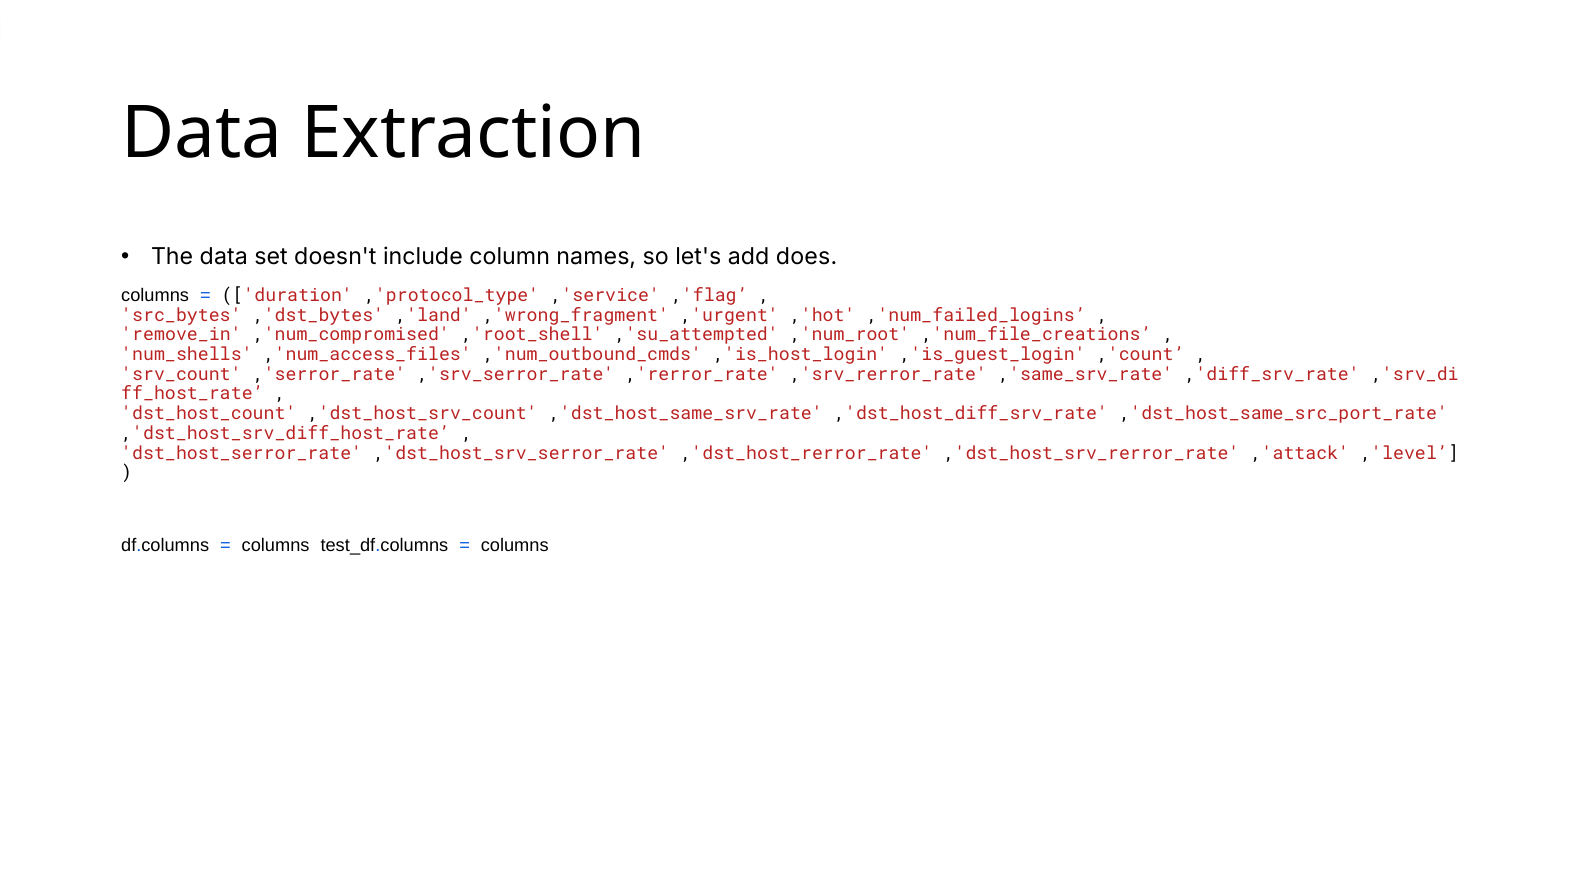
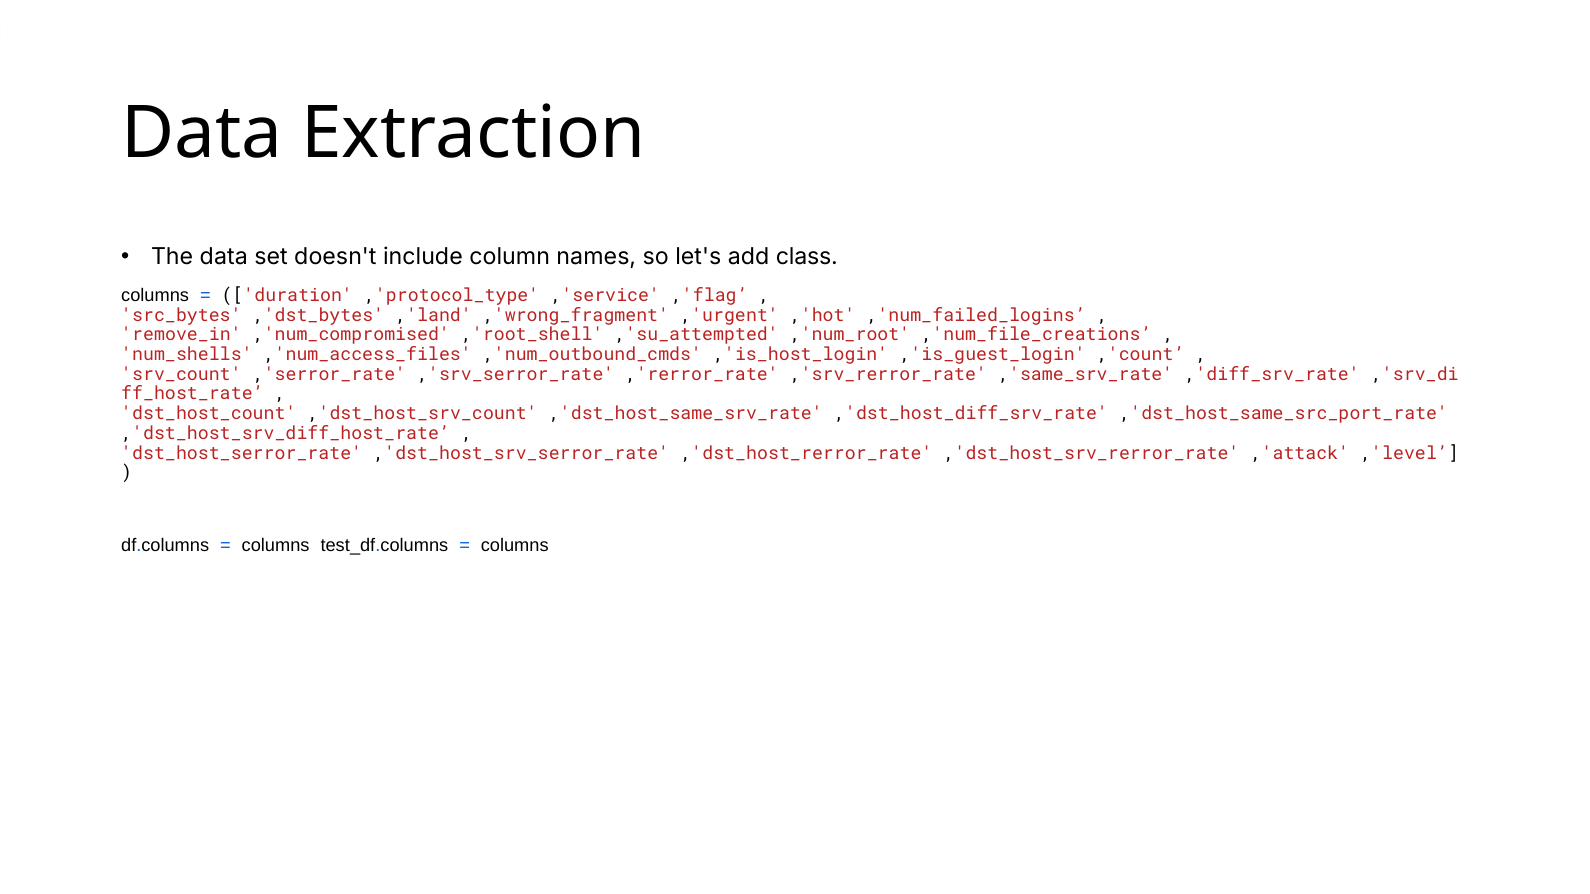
does: does -> class (807, 256)
